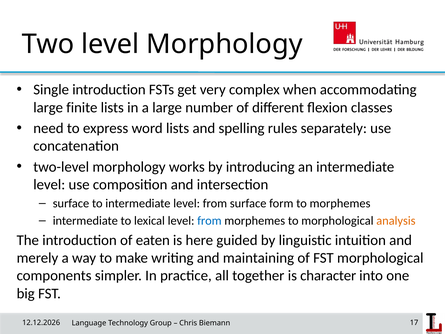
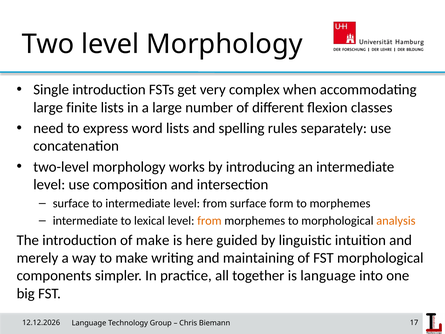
from colour: blue -> orange (209, 220)
of eaten: eaten -> make (153, 240)
is character: character -> language (328, 276)
